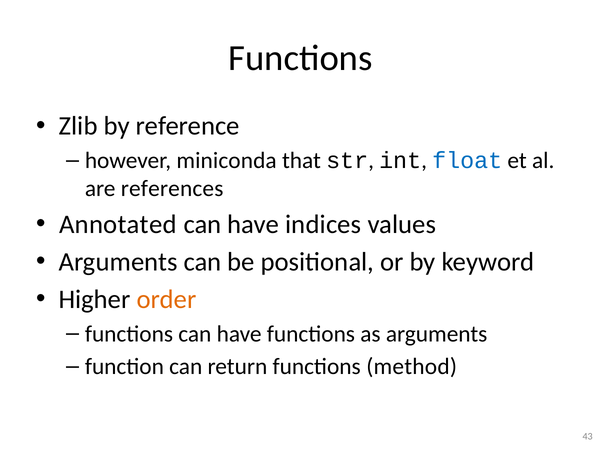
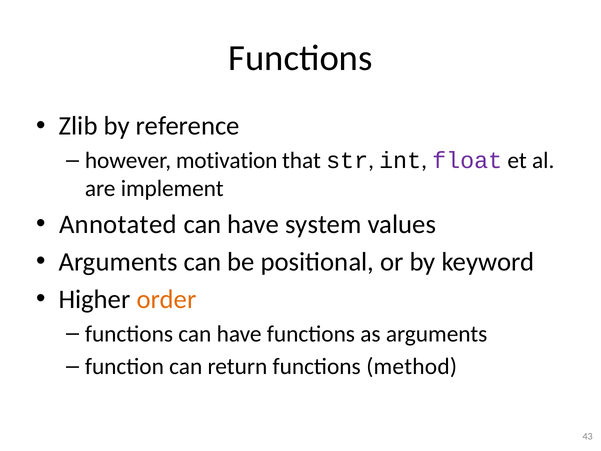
miniconda: miniconda -> motivation (227, 161)
float colour: blue -> purple (467, 161)
references: references -> implement (172, 189)
indices: indices -> system (323, 224)
